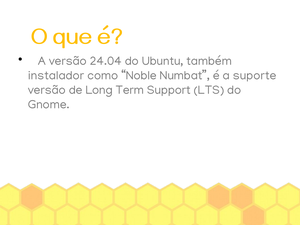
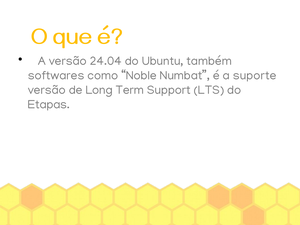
instalador: instalador -> softwares (56, 75)
Gnome: Gnome -> Etapas (49, 104)
